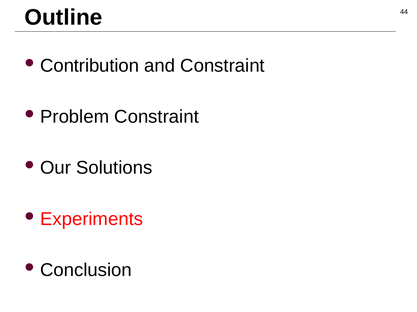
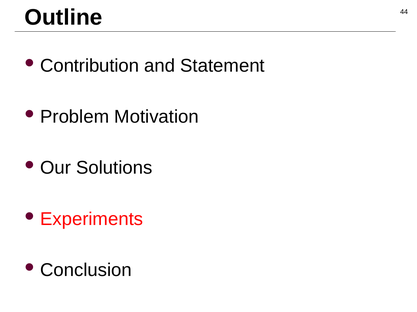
and Constraint: Constraint -> Statement (223, 66)
Problem Constraint: Constraint -> Motivation (157, 117)
